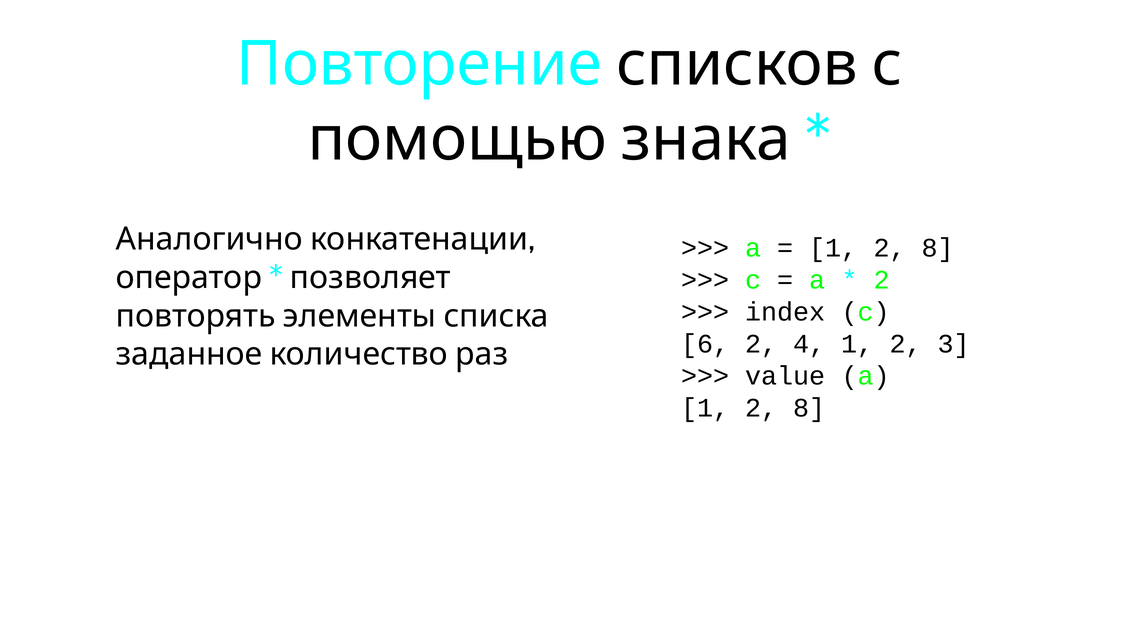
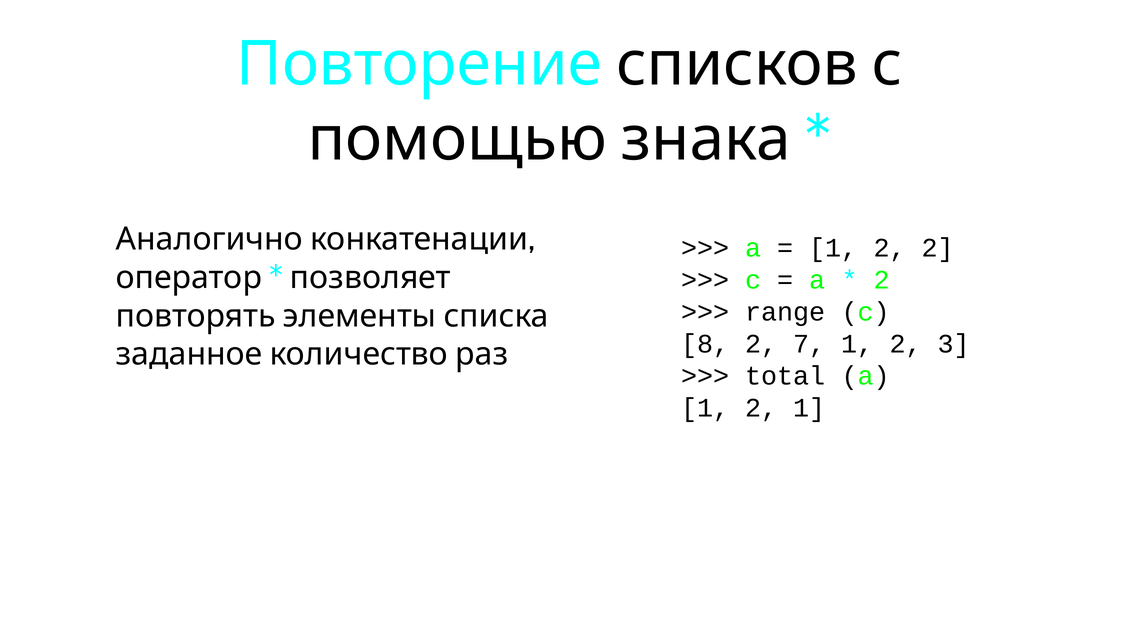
8: 8 -> 2 (938, 248)
index: index -> range (785, 312)
6: 6 -> 8 (705, 344)
4: 4 -> 7 (809, 344)
value: value -> total (785, 376)
8: 8 -> 1 (809, 408)
